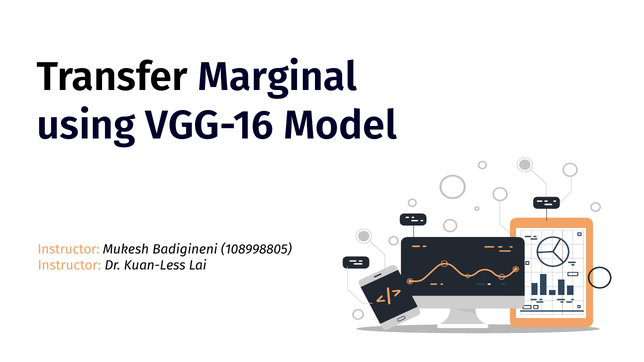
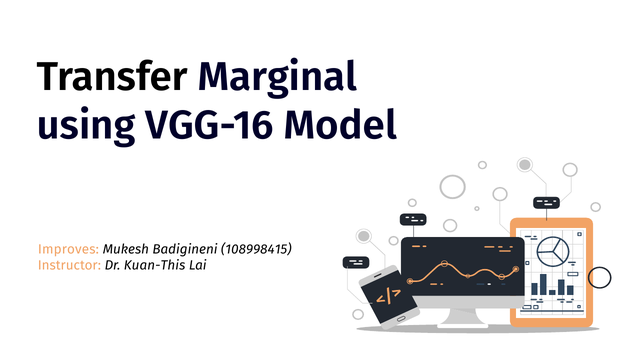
Instructor: Instructor -> Improves (68, 249)
108998805: 108998805 -> 108998415 (256, 249)
Kuan-Less: Kuan-Less -> Kuan-This (155, 265)
